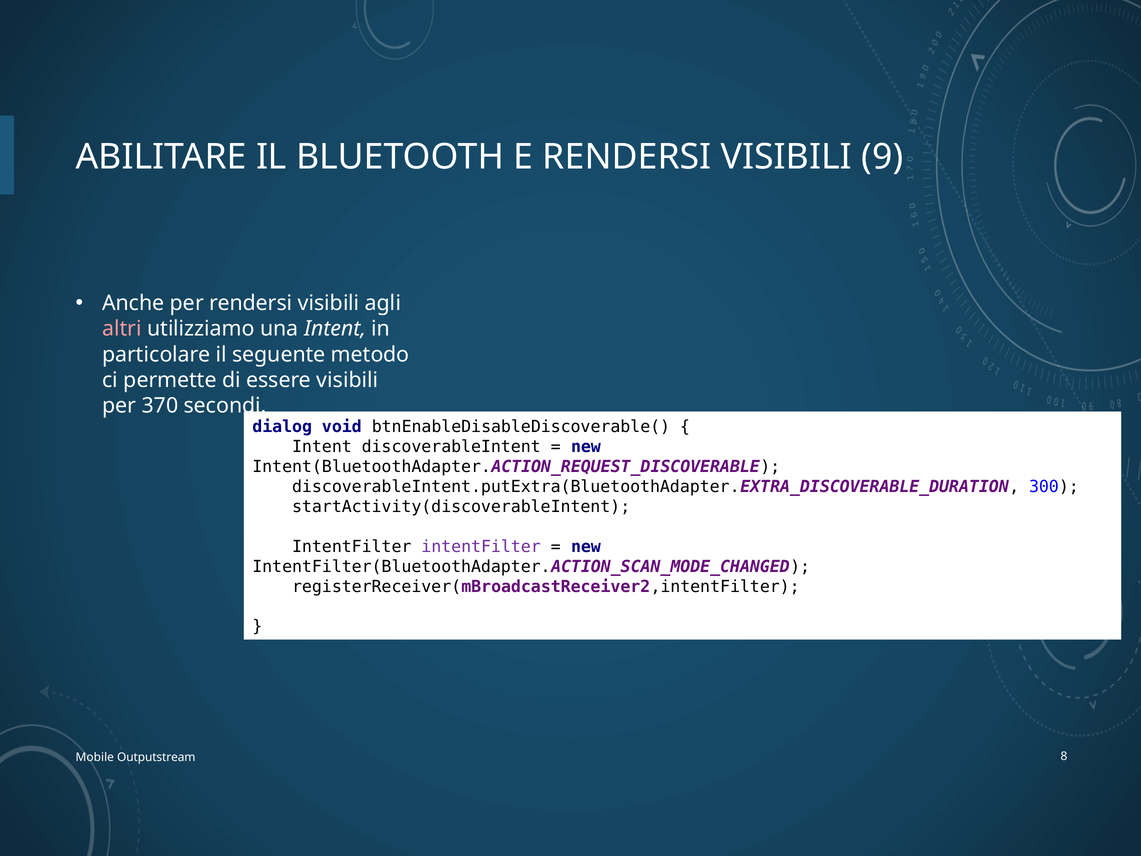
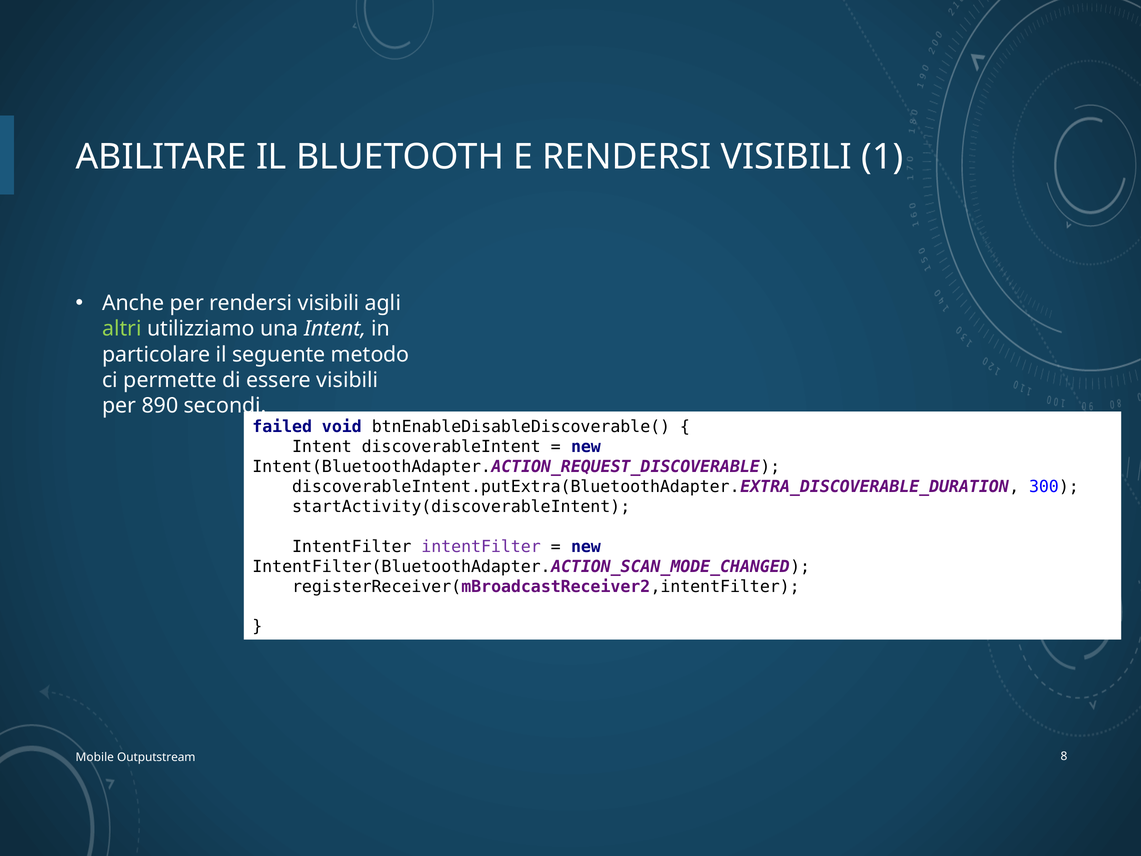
9: 9 -> 1 (882, 157)
altri colour: pink -> light green (122, 329)
370: 370 -> 890 (160, 406)
dialog: dialog -> failed (282, 427)
